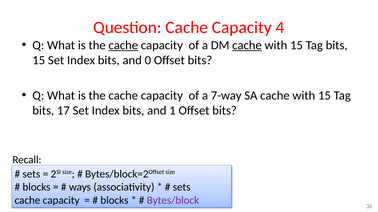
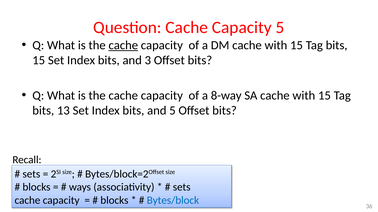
Capacity 4: 4 -> 5 (280, 27)
cache underline: present -> none (247, 45)
0: 0 -> 3 (148, 60)
7-way: 7-way -> 8-way (226, 96)
17: 17 -> 13 (63, 111)
and 1: 1 -> 5 (172, 111)
Bytes/block colour: purple -> blue (173, 201)
